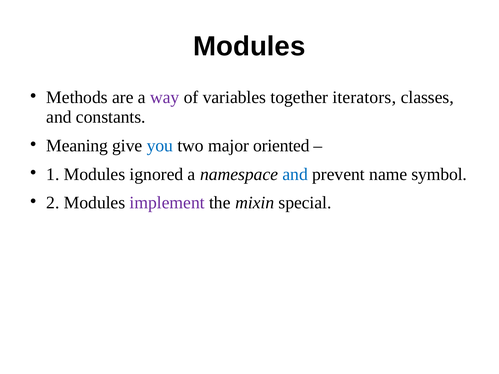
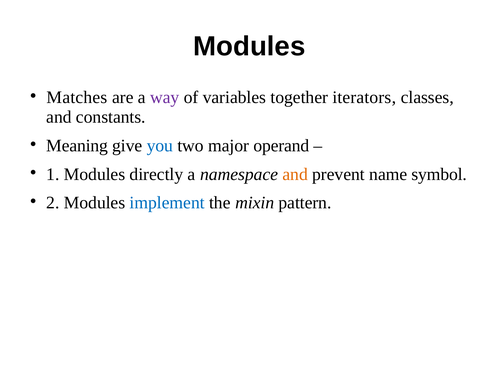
Methods: Methods -> Matches (77, 97)
oriented: oriented -> operand (281, 146)
ignored: ignored -> directly (156, 174)
and colour: blue -> orange (295, 174)
implement colour: purple -> blue (167, 203)
special: special -> pattern (305, 203)
